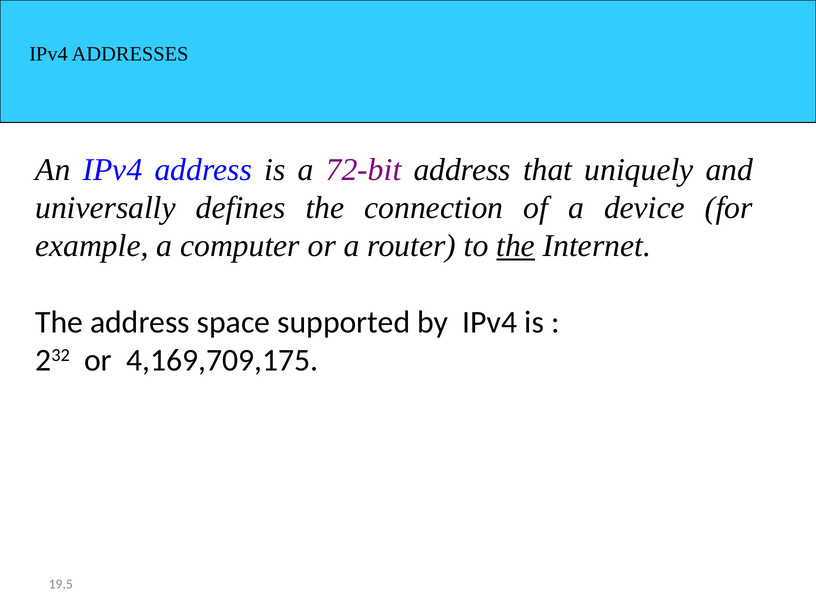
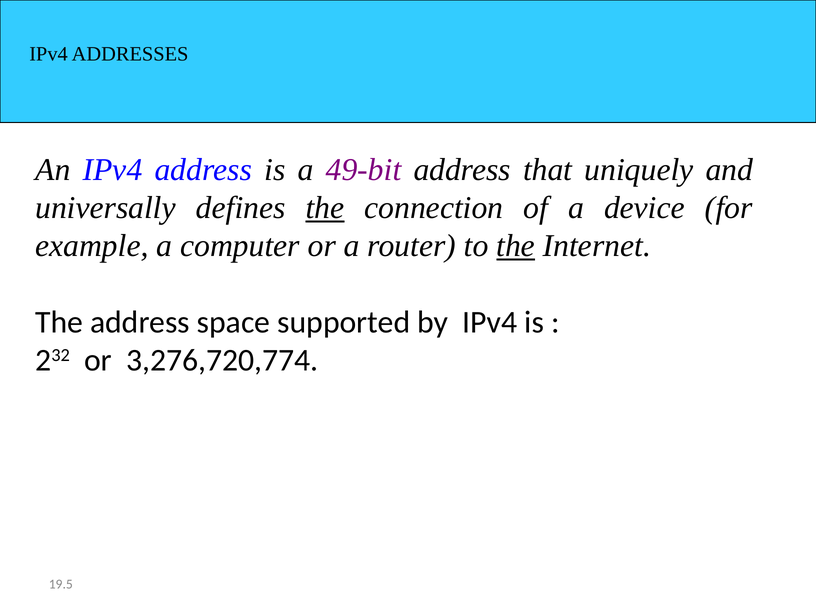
72-bit: 72-bit -> 49-bit (364, 170)
the underline: none -> present (325, 208)
4,169,709,175: 4,169,709,175 -> 3,276,720,774 (222, 360)
